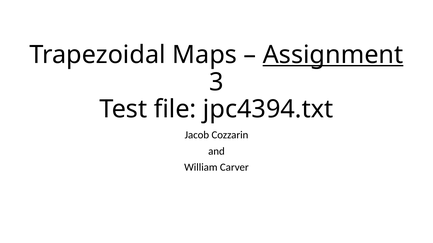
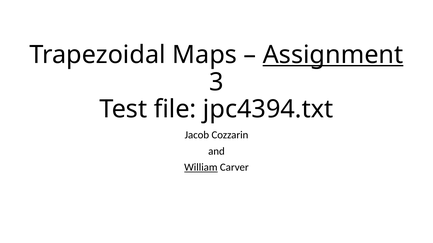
William underline: none -> present (201, 168)
